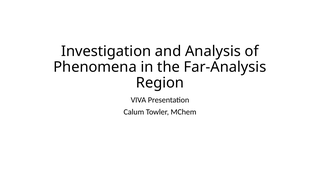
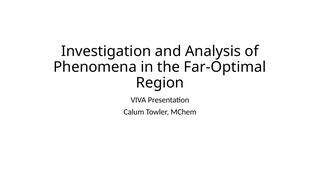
Far-Analysis: Far-Analysis -> Far-Optimal (225, 67)
